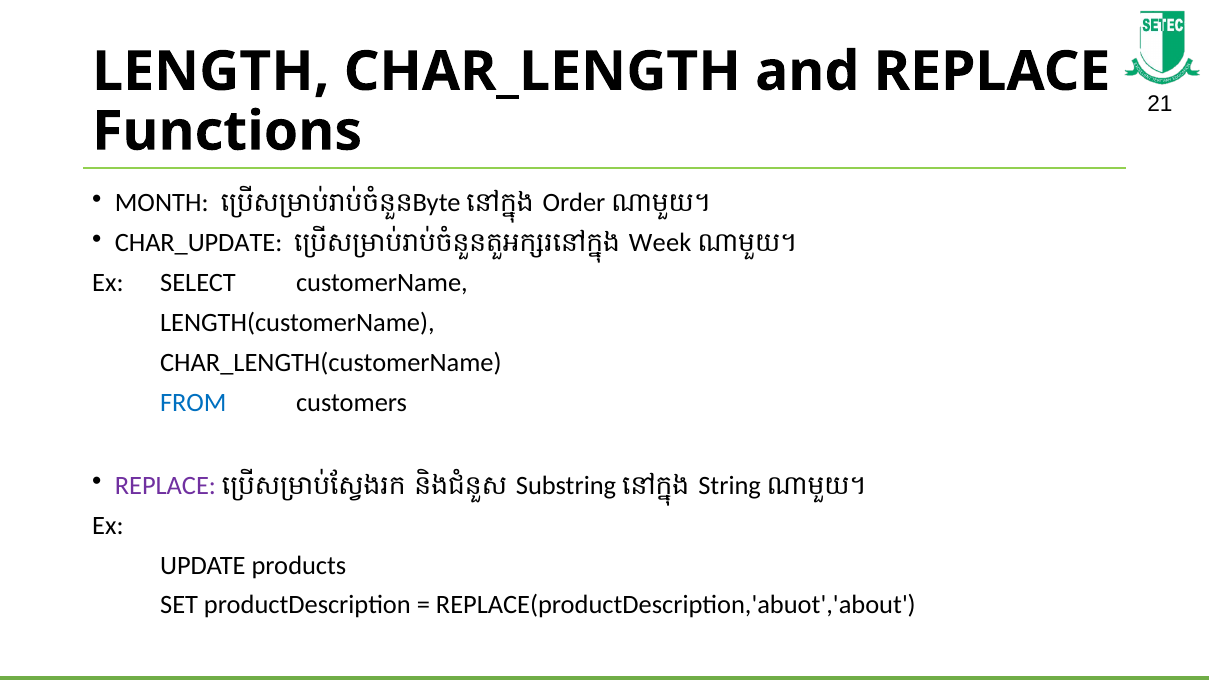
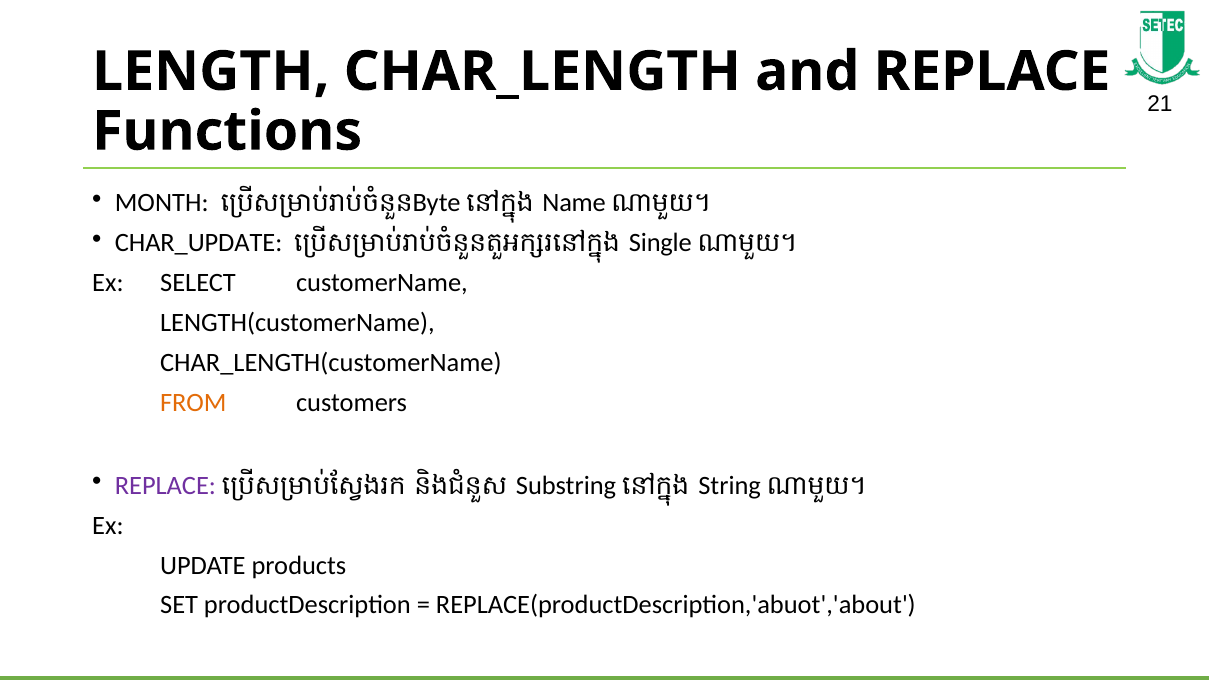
Order: Order -> Name (574, 203)
Week: Week -> Single (660, 243)
FROM colour: blue -> orange (193, 403)
